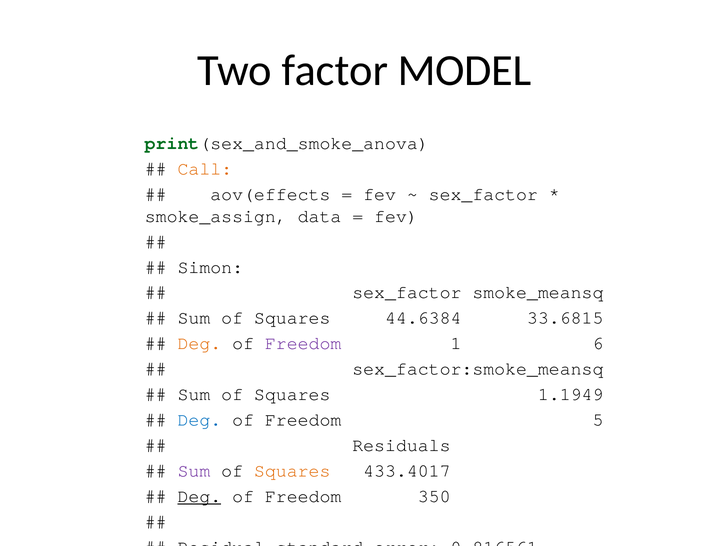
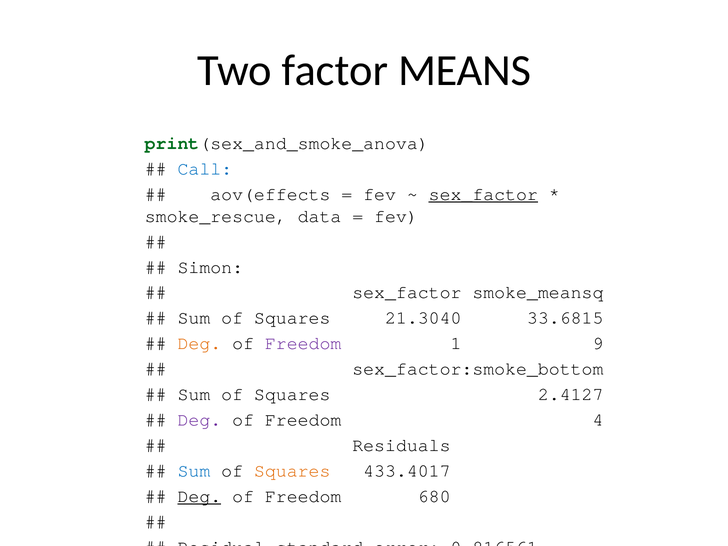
MODEL: MODEL -> MEANS (465, 70)
Call colour: orange -> blue (205, 169)
sex_factor underline: none -> present (483, 194)
smoke_assign: smoke_assign -> smoke_rescue (216, 216)
44.6384: 44.6384 -> 21.3040 (423, 318)
6: 6 -> 9 (598, 343)
sex_factor:smoke_meansq: sex_factor:smoke_meansq -> sex_factor:smoke_bottom (478, 369)
1.1949: 1.1949 -> 2.4127 (571, 394)
Deg colour: blue -> purple (199, 420)
5: 5 -> 4 (598, 420)
Sum colour: purple -> blue (194, 471)
350: 350 -> 680 (434, 496)
